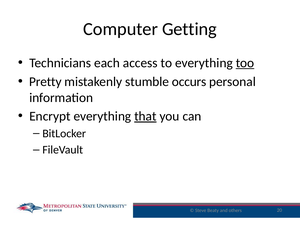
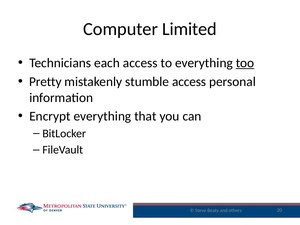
Getting: Getting -> Limited (189, 29)
stumble occurs: occurs -> access (189, 82)
that underline: present -> none (145, 116)
